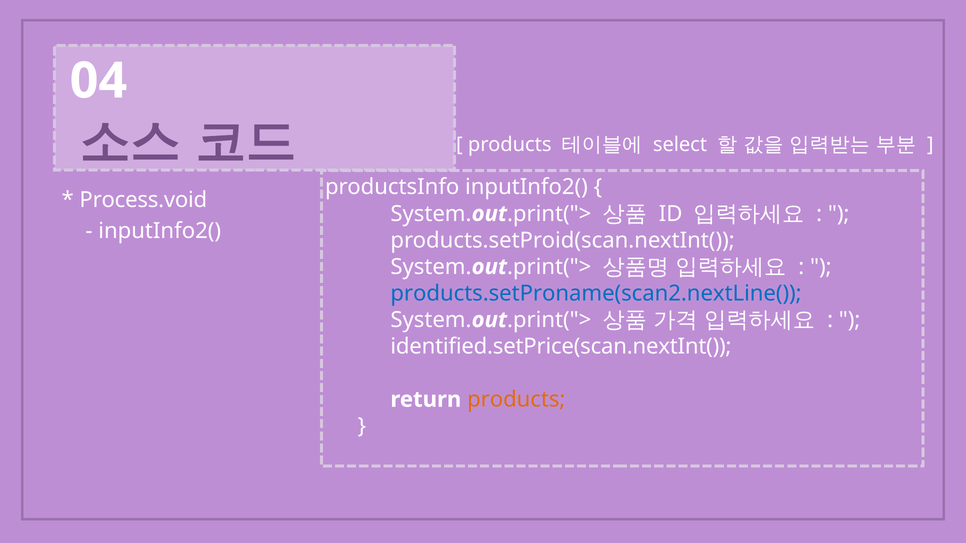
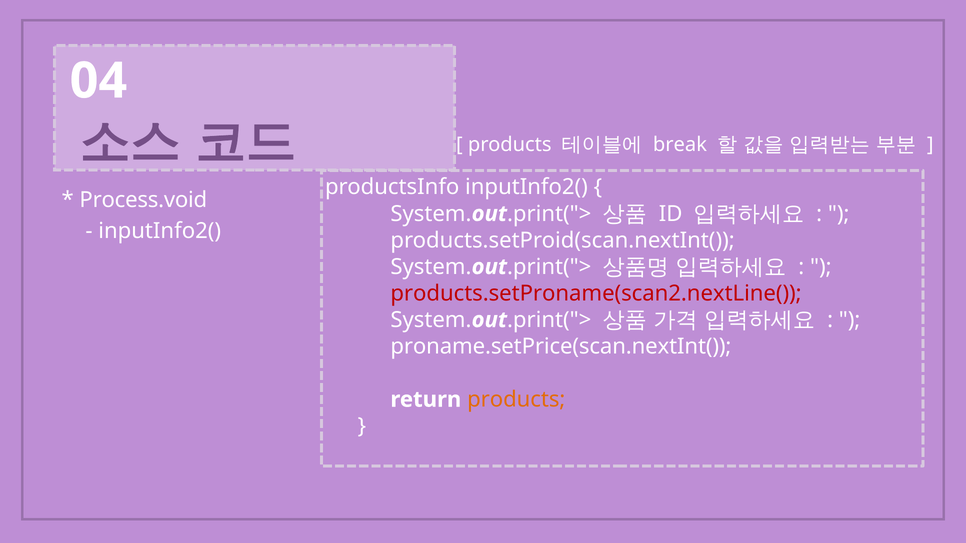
select: select -> break (680, 145)
products.setProname(scan2.nextLine( colour: blue -> red (596, 294)
identified.setPrice(scan.nextInt(: identified.setPrice(scan.nextInt( -> proname.setPrice(scan.nextInt( (561, 347)
